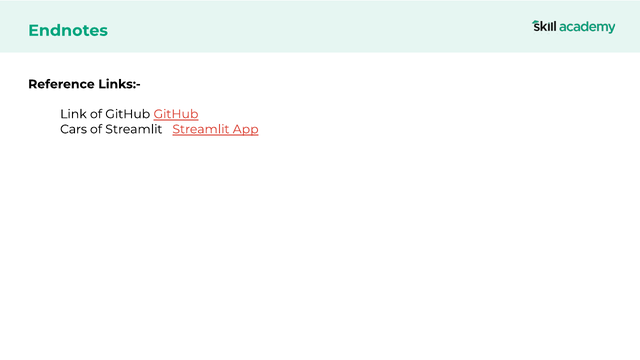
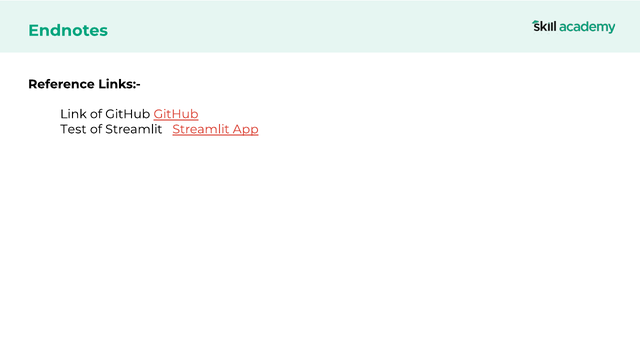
Cars: Cars -> Test (73, 129)
